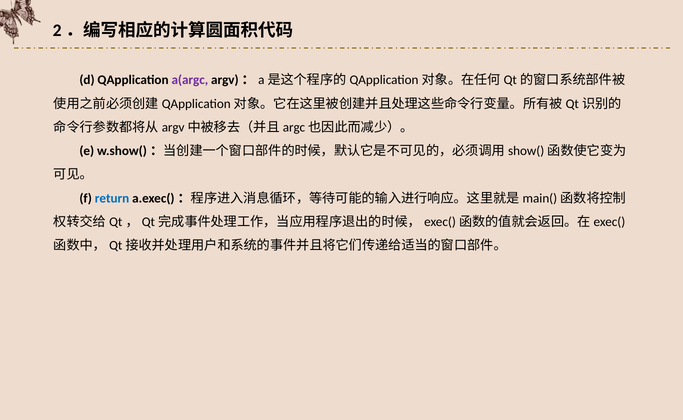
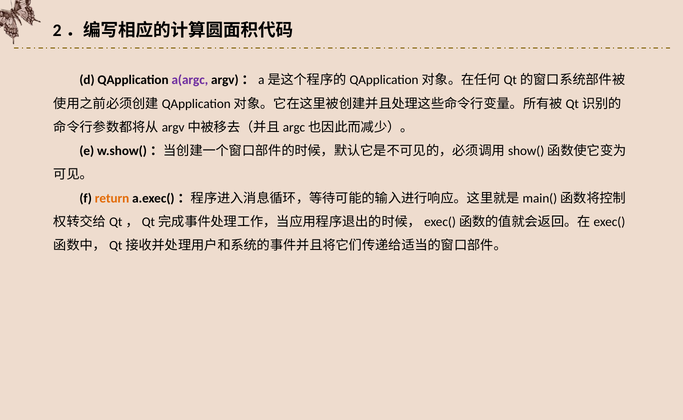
return colour: blue -> orange (112, 198)
